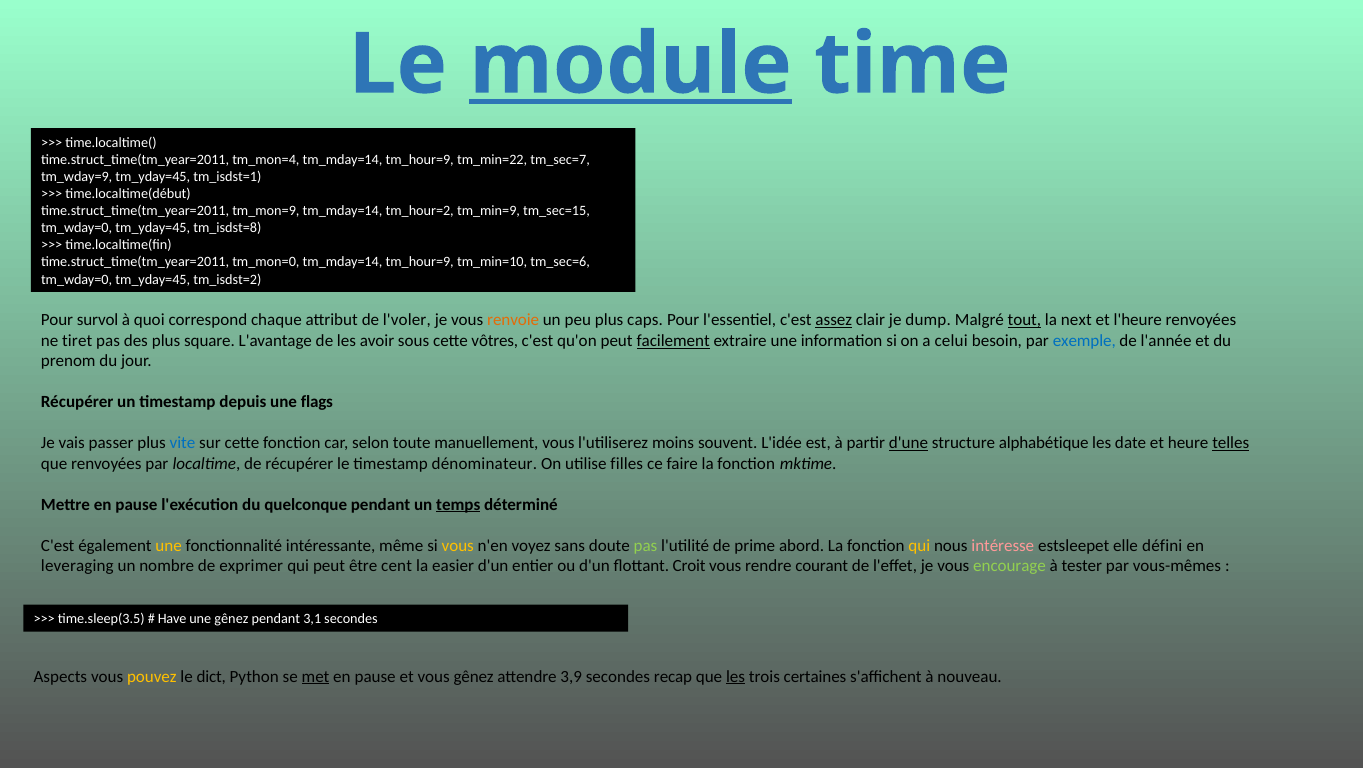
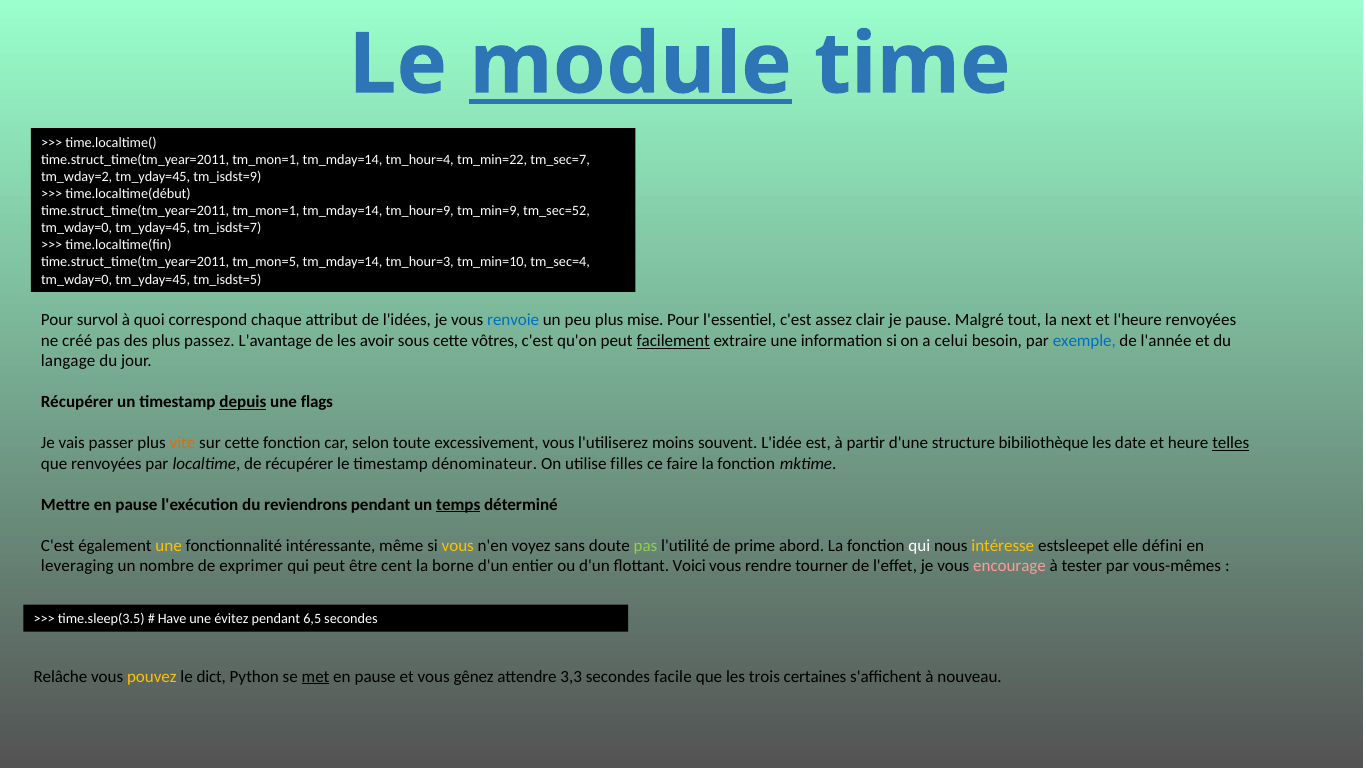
tm_mon=4: tm_mon=4 -> tm_mon=1 (266, 160)
tm_hour=9: tm_hour=9 -> tm_hour=4 (420, 160)
tm_wday=9: tm_wday=9 -> tm_wday=2 (77, 177)
tm_isdst=1: tm_isdst=1 -> tm_isdst=9 (227, 177)
tm_mon=9: tm_mon=9 -> tm_mon=1 (266, 211)
tm_hour=2: tm_hour=2 -> tm_hour=9 (420, 211)
tm_sec=15: tm_sec=15 -> tm_sec=52 (556, 211)
tm_isdst=8: tm_isdst=8 -> tm_isdst=7 (227, 228)
tm_mon=0: tm_mon=0 -> tm_mon=5 (266, 262)
tm_hour=9: tm_hour=9 -> tm_hour=3 (420, 262)
tm_sec=6: tm_sec=6 -> tm_sec=4 (560, 262)
tm_isdst=2: tm_isdst=2 -> tm_isdst=5 (227, 279)
l'voler: l'voler -> l'idées (407, 320)
renvoie colour: orange -> blue (513, 320)
caps: caps -> mise (645, 320)
assez underline: present -> none (834, 320)
je dump: dump -> pause (928, 320)
tout underline: present -> none (1024, 320)
tiret: tiret -> créé (77, 341)
square: square -> passez (209, 341)
prenom: prenom -> langage (68, 361)
depuis underline: none -> present (243, 402)
vite colour: blue -> orange (183, 443)
manuellement: manuellement -> excessivement (486, 443)
d'une underline: present -> none (908, 443)
alphabétique: alphabétique -> bibiliothèque (1044, 443)
quelconque: quelconque -> reviendrons (306, 505)
qui colour: yellow -> white (919, 546)
intéresse colour: pink -> yellow (1003, 546)
easier: easier -> borne (453, 566)
Croit: Croit -> Voici (689, 566)
courant: courant -> tourner (822, 566)
encourage colour: light green -> pink (1010, 566)
une gênez: gênez -> évitez (231, 619)
3,1: 3,1 -> 6,5 (312, 619)
Aspects: Aspects -> Relâche (60, 677)
3,9: 3,9 -> 3,3 (571, 677)
recap: recap -> facile (673, 677)
les underline: present -> none (736, 677)
